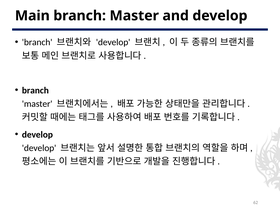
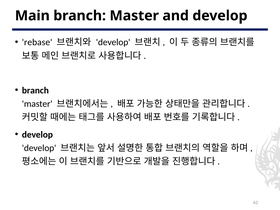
branch: branch -> rebase (37, 42)
